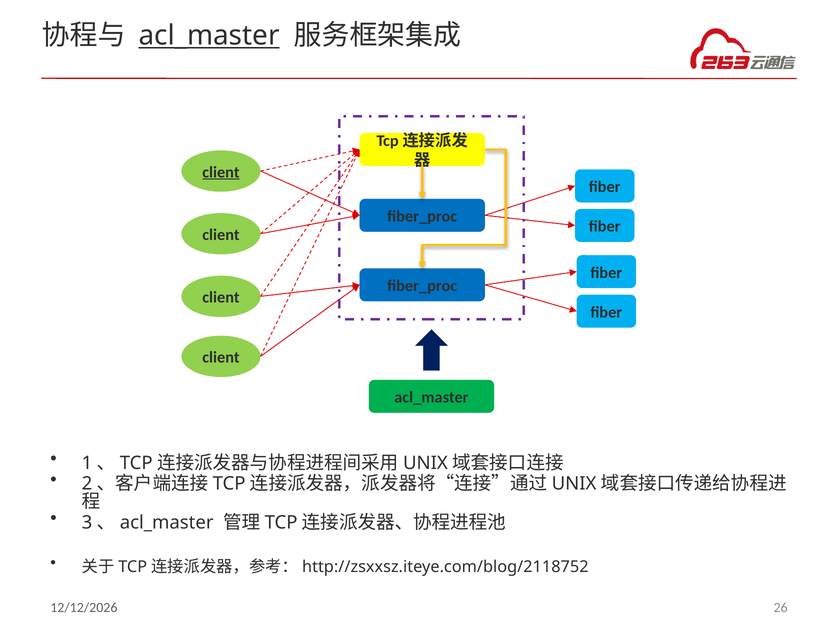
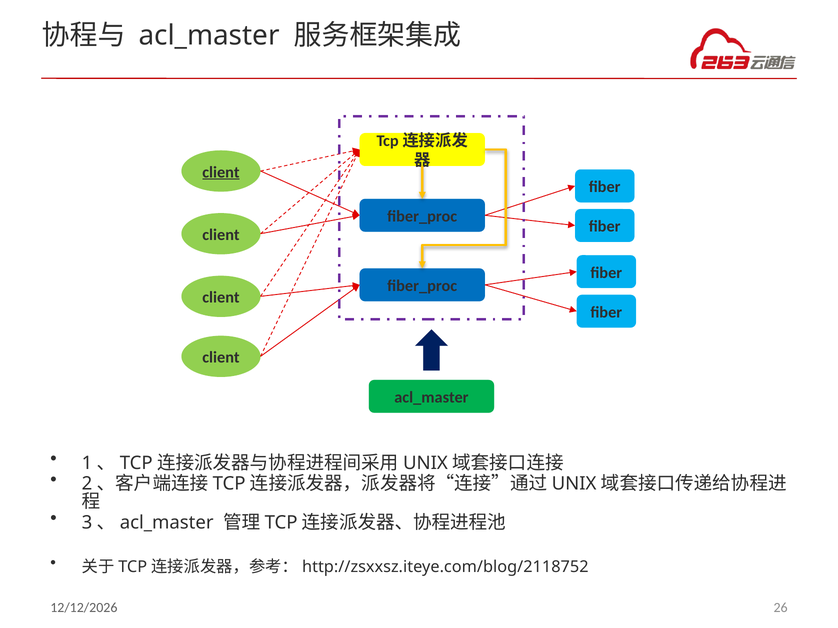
acl_master underline: present -> none (209, 36)
